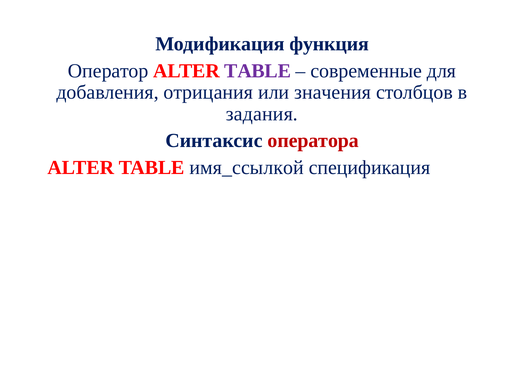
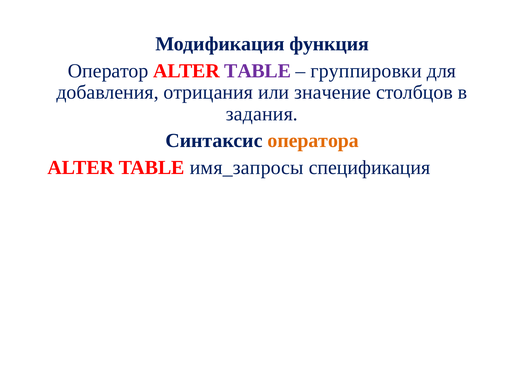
современные: современные -> группировки (366, 71)
значения: значения -> значение (333, 92)
оператора colour: red -> orange (313, 141)
имя_ссылкой: имя_ссылкой -> имя_запросы (247, 167)
